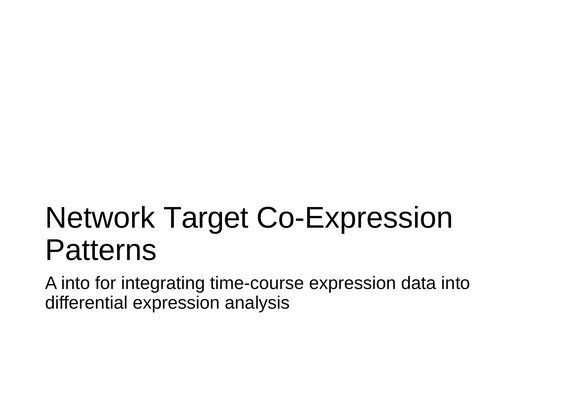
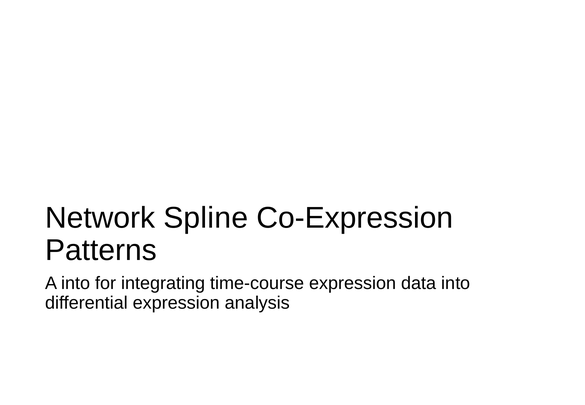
Target: Target -> Spline (206, 218)
